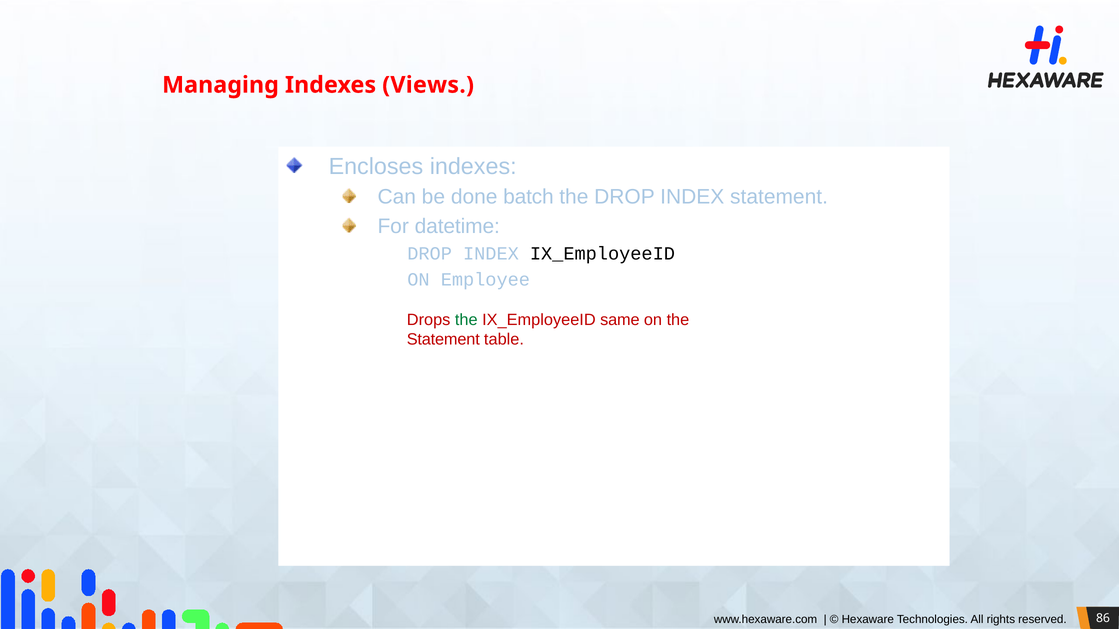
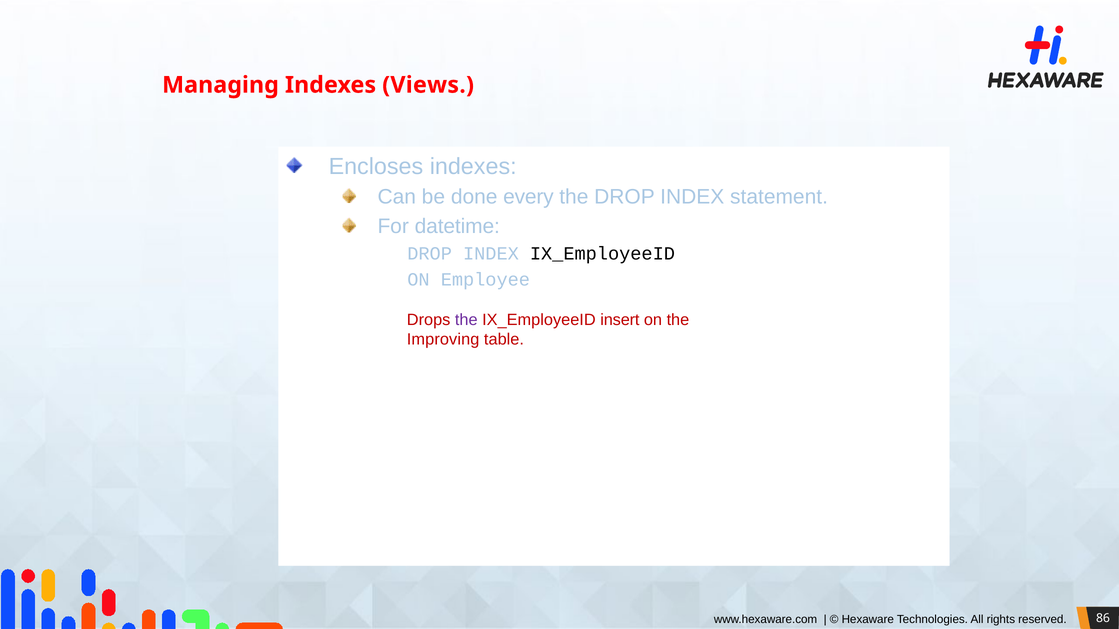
batch: batch -> every (528, 197)
the colour: green -> purple (466, 320)
same: same -> insert (620, 320)
Statement: Statement -> Improving (443, 340)
